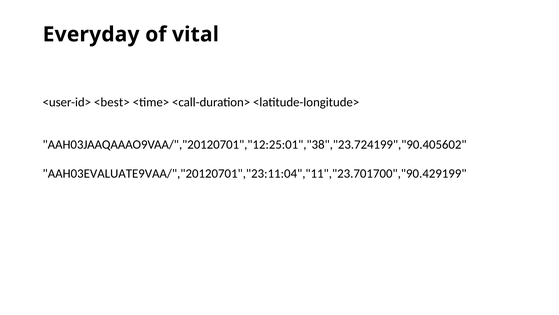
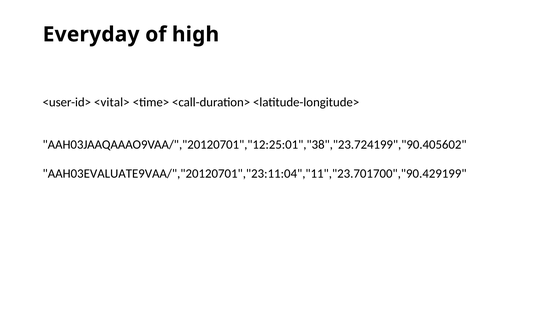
vital: vital -> high (196, 34)
<best>: <best> -> <vital> (112, 102)
